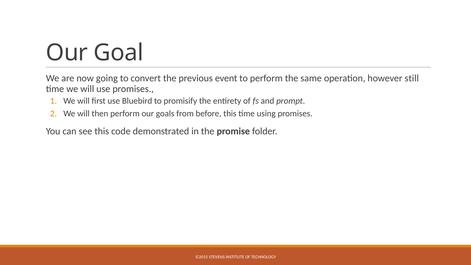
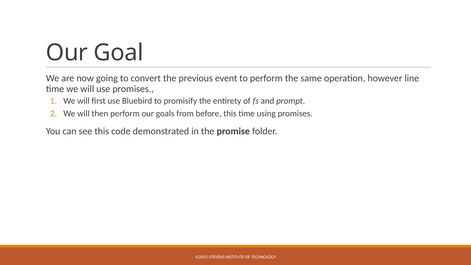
still: still -> line (412, 78)
